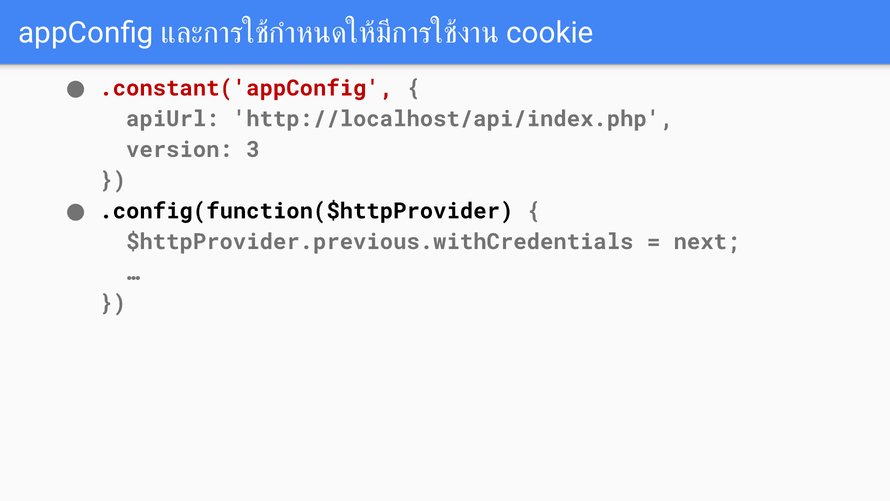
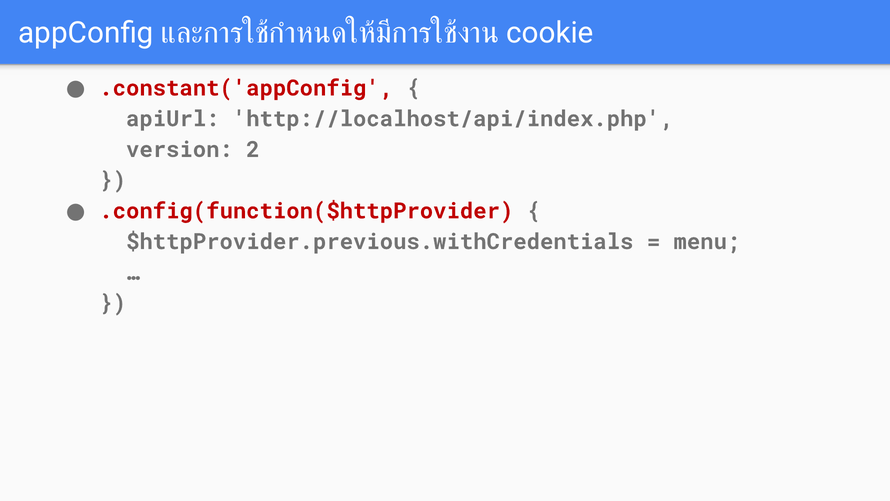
3: 3 -> 2 (253, 149)
.config(function($httpProvider colour: black -> red (306, 211)
next: next -> menu (707, 242)
